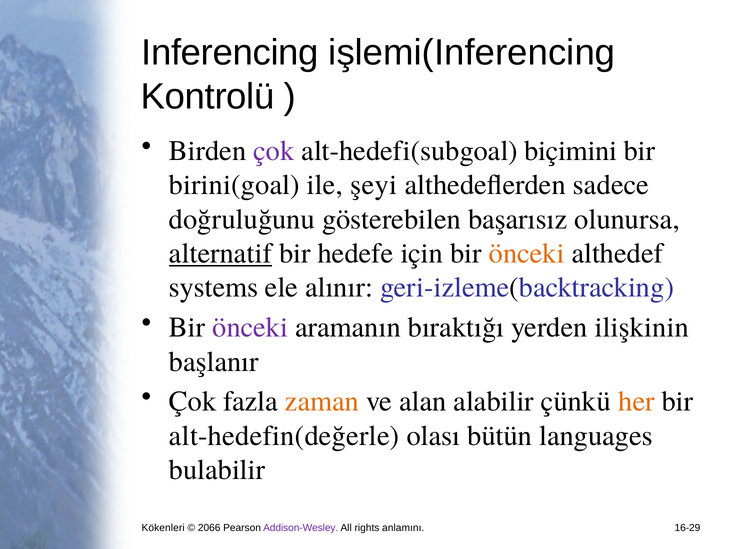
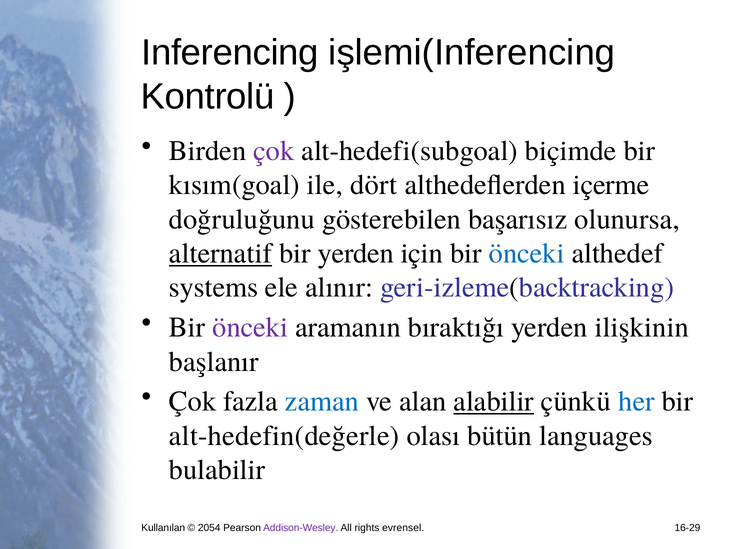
biçimini: biçimini -> biçimde (571, 151)
birini(goal: birini(goal -> kısım(goal (234, 185)
şeyi: şeyi -> dört (374, 185)
sadece: sadece -> içerme (611, 185)
bir hedefe: hedefe -> yerden (356, 253)
önceki colour: orange -> blue (527, 253)
zaman colour: orange -> blue (322, 402)
alabilir underline: none -> present (494, 402)
her colour: orange -> blue (636, 402)
Kökenleri: Kökenleri -> Kullanılan (163, 528)
2066: 2066 -> 2054 (209, 528)
anlamını: anlamını -> evrensel (403, 528)
